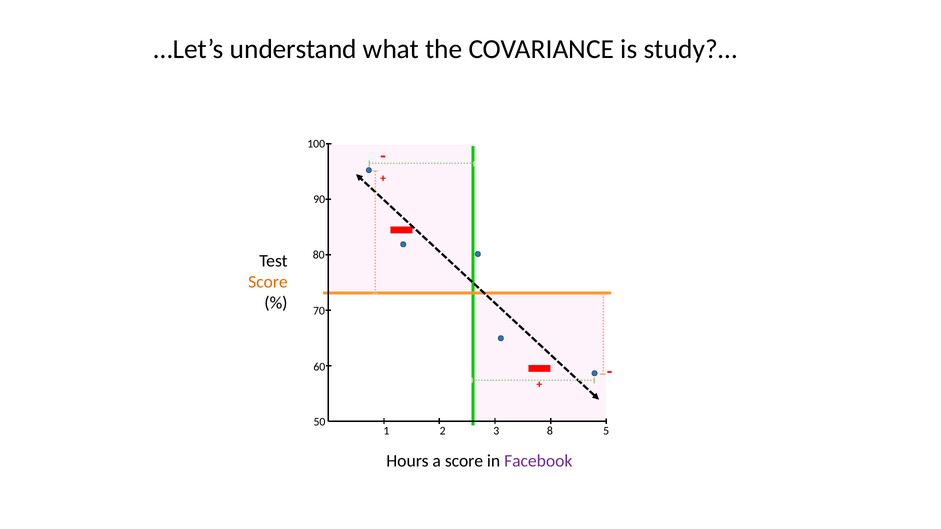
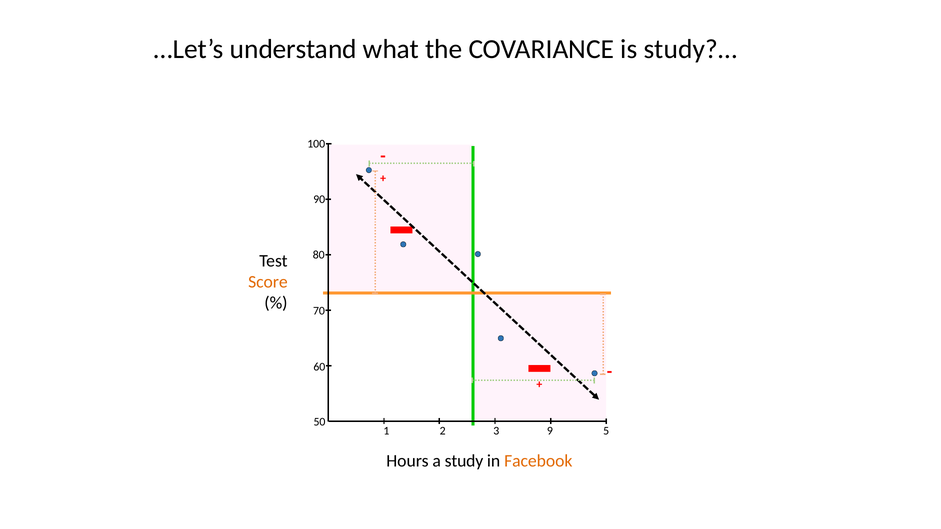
8: 8 -> 9 (550, 431)
a score: score -> study (464, 461)
Facebook colour: purple -> orange (538, 461)
